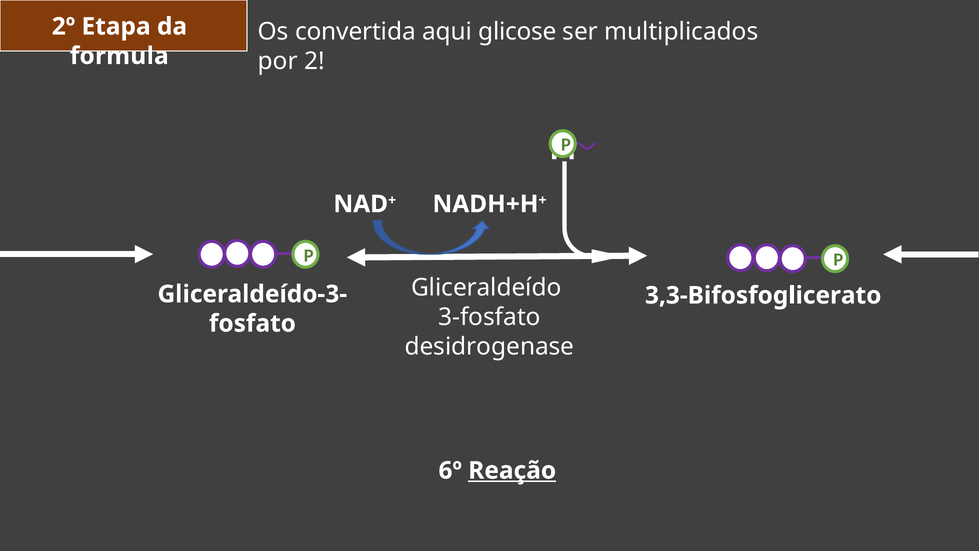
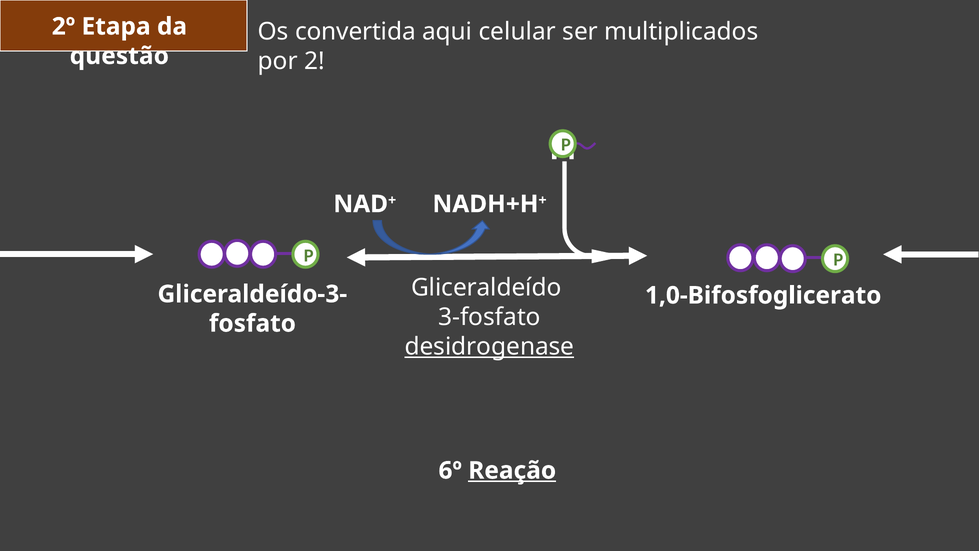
glicose: glicose -> celular (517, 32)
formula: formula -> questão (119, 56)
3,3-Bifosfoglicerato: 3,3-Bifosfoglicerato -> 1,0-Bifosfoglicerato (763, 295)
desidrogenase underline: none -> present (489, 346)
